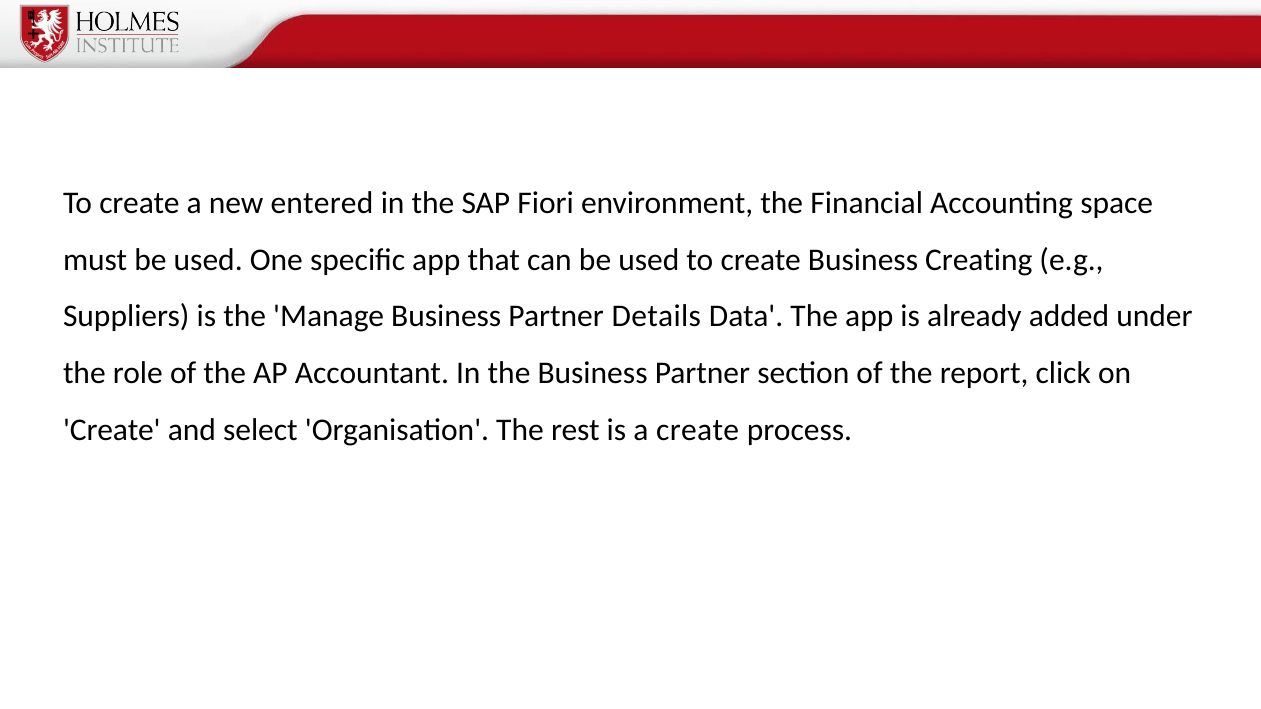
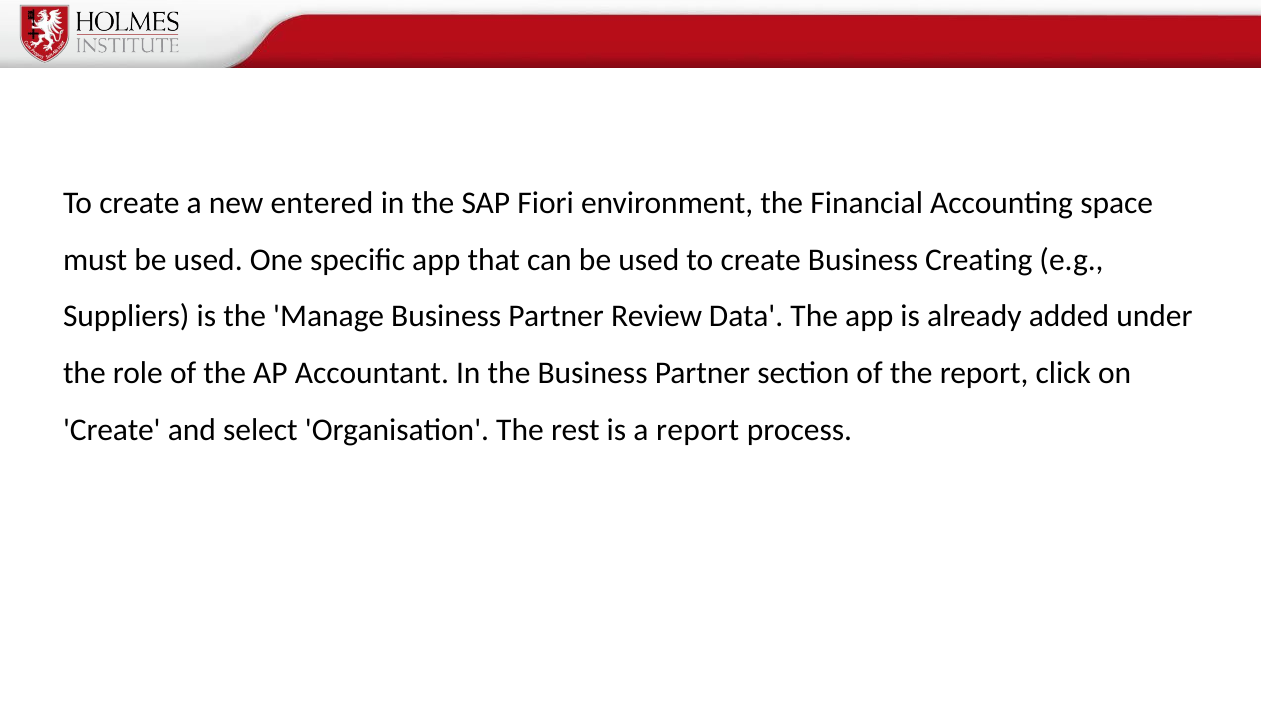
Details: Details -> Review (657, 317)
a create: create -> report (698, 430)
